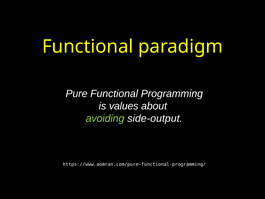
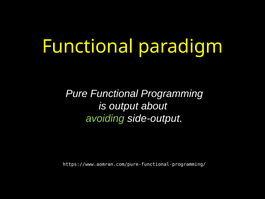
values: values -> output (124, 106)
